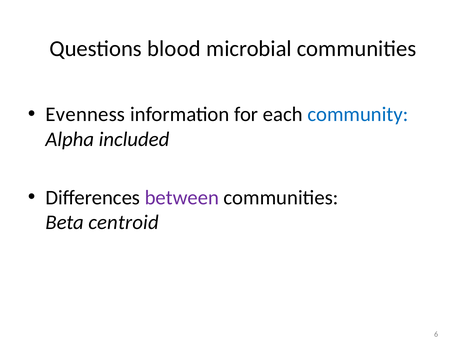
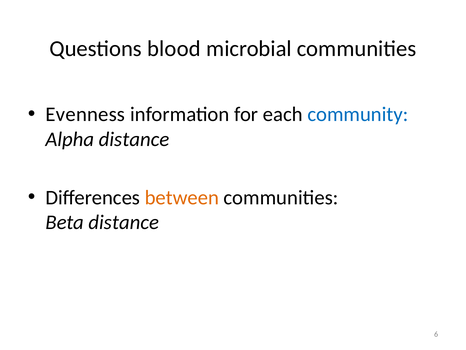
Alpha included: included -> distance (134, 139)
between colour: purple -> orange (182, 197)
Beta centroid: centroid -> distance (124, 222)
